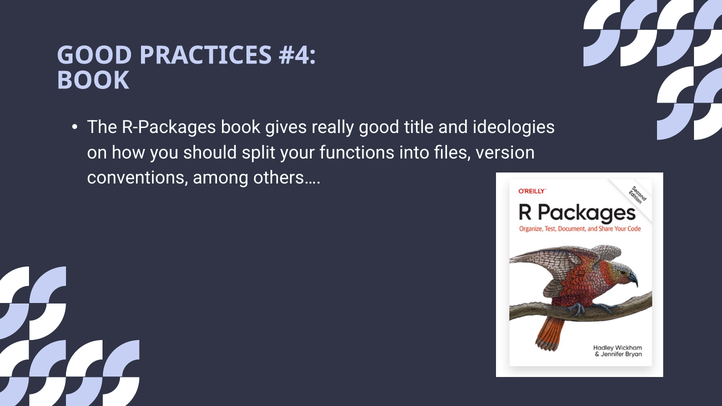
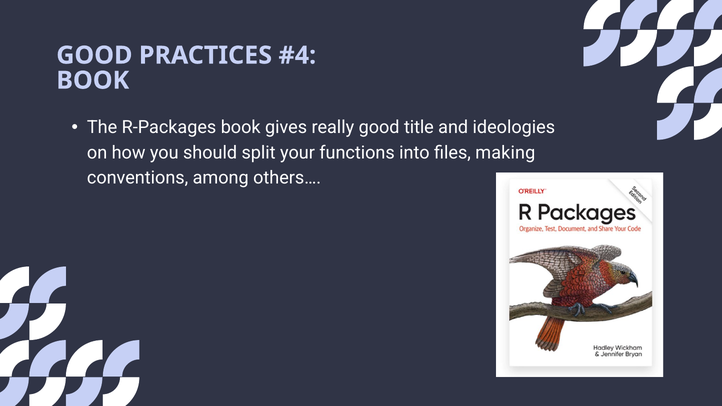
version: version -> making (505, 153)
